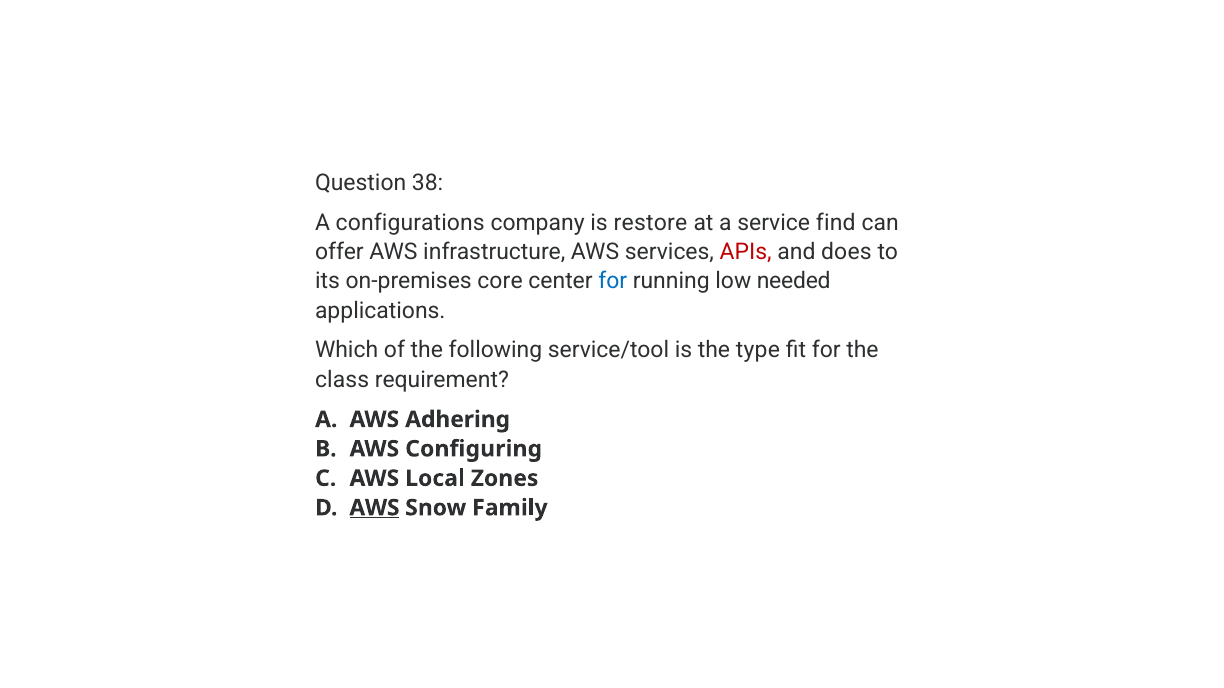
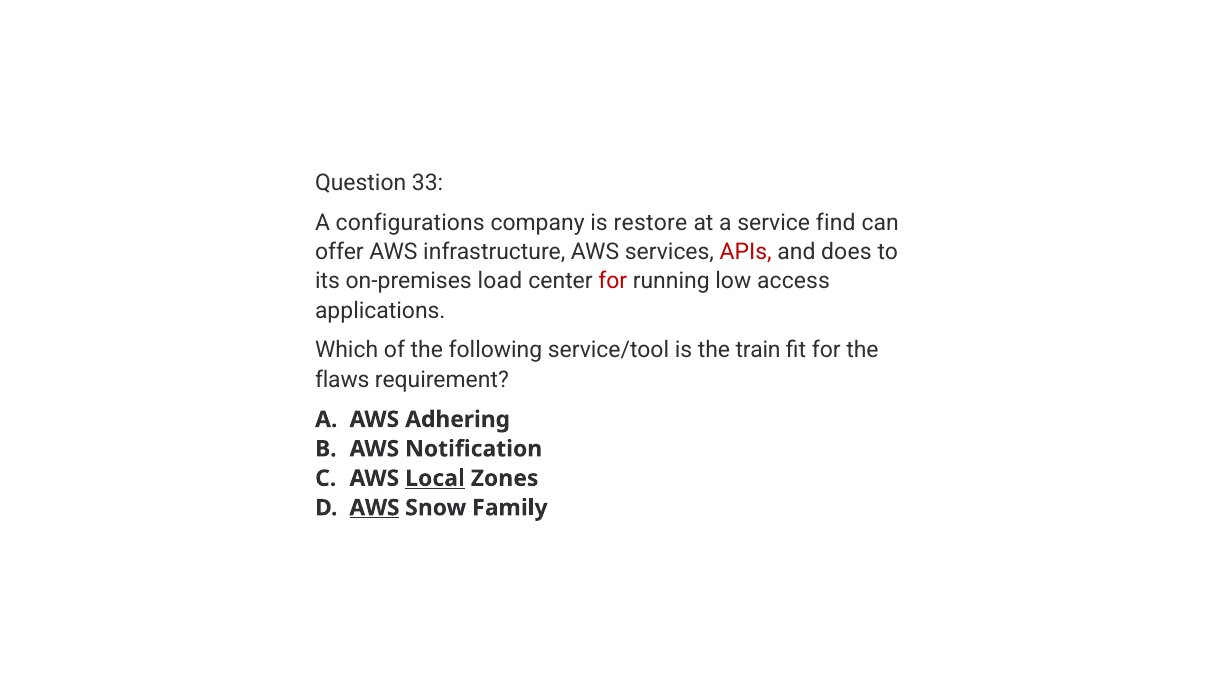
38: 38 -> 33 (428, 183)
core: core -> load (500, 282)
for colour: blue -> red (613, 282)
needed: needed -> access (794, 282)
type: type -> train (758, 351)
class: class -> flaws (342, 380)
Configuring: Configuring -> Notification (474, 449)
Local underline: none -> present (435, 479)
